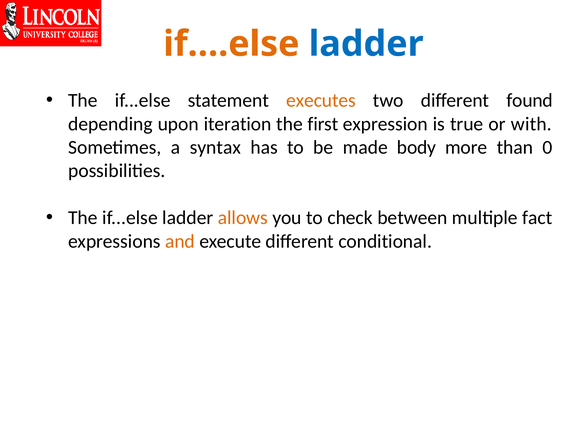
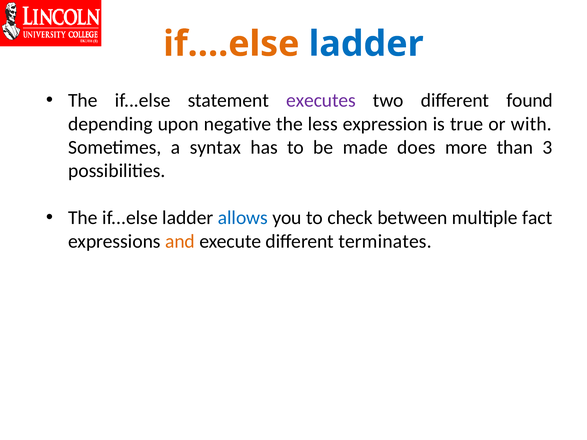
executes colour: orange -> purple (321, 100)
iteration: iteration -> negative (238, 124)
first: first -> less (323, 124)
body: body -> does (416, 147)
0: 0 -> 3 (548, 147)
allows colour: orange -> blue (243, 218)
conditional: conditional -> terminates (385, 241)
